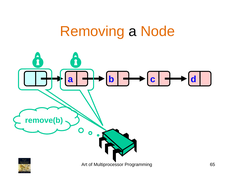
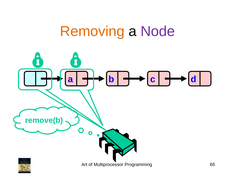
Node colour: orange -> purple (158, 31)
